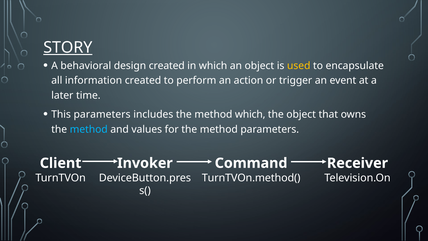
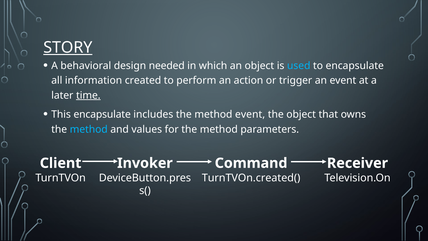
design created: created -> needed (167, 66)
used colour: yellow -> light blue (299, 66)
time underline: none -> present (88, 95)
This parameters: parameters -> encapsulate (102, 114)
method which: which -> event (250, 114)
TurnTVOn.method(: TurnTVOn.method( -> TurnTVOn.created( (251, 178)
